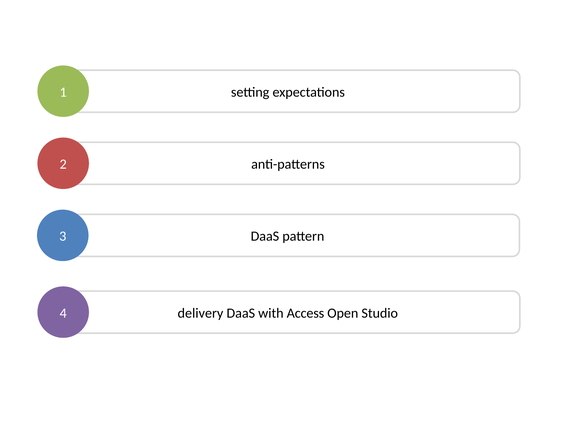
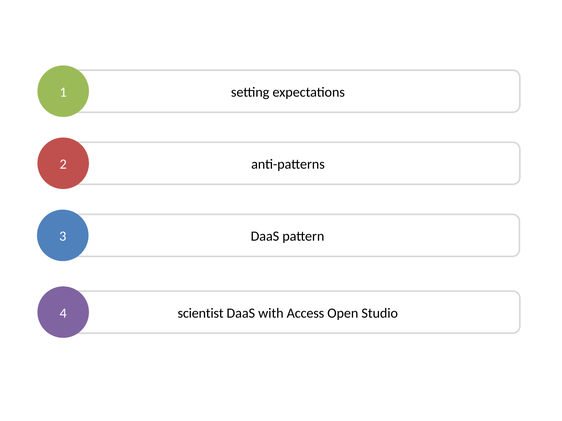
delivery: delivery -> scientist (201, 313)
